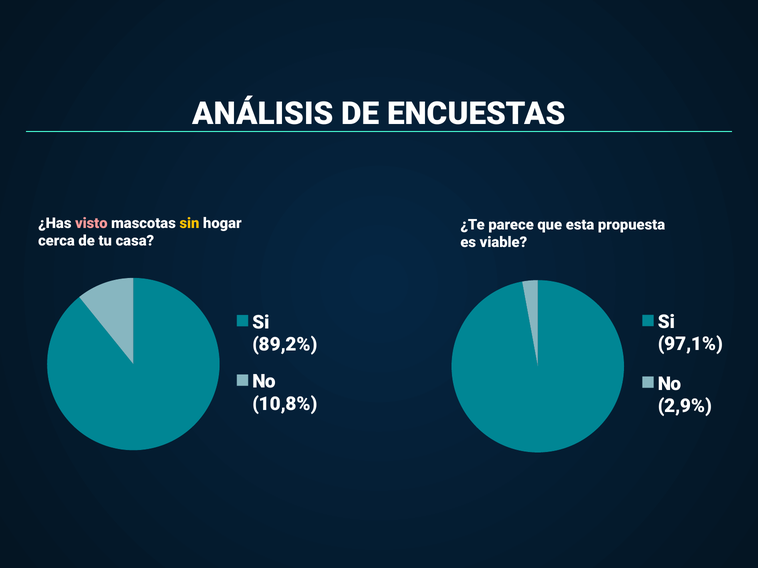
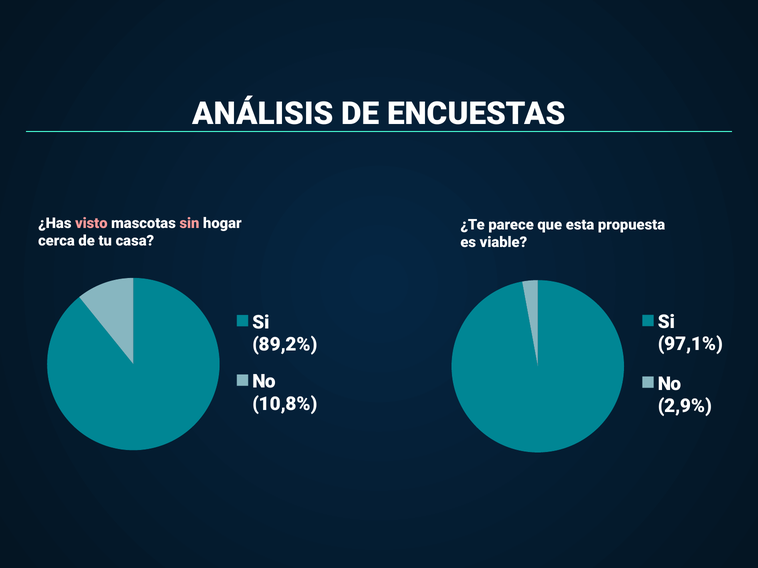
sin colour: yellow -> pink (189, 223)
